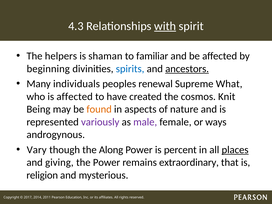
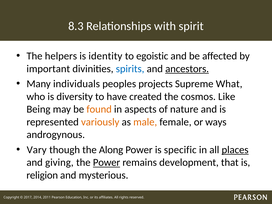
4.3: 4.3 -> 8.3 (76, 26)
with underline: present -> none (165, 26)
shaman: shaman -> identity (105, 56)
familiar: familiar -> egoistic (152, 56)
beginning: beginning -> important (48, 69)
renewal: renewal -> projects (156, 84)
is affected: affected -> diversity (75, 97)
Knit: Knit -> Like (227, 97)
variously colour: purple -> orange (100, 122)
male colour: purple -> orange (145, 122)
percent: percent -> specific (180, 150)
Power underline: none -> present (107, 162)
extraordinary: extraordinary -> development (189, 162)
